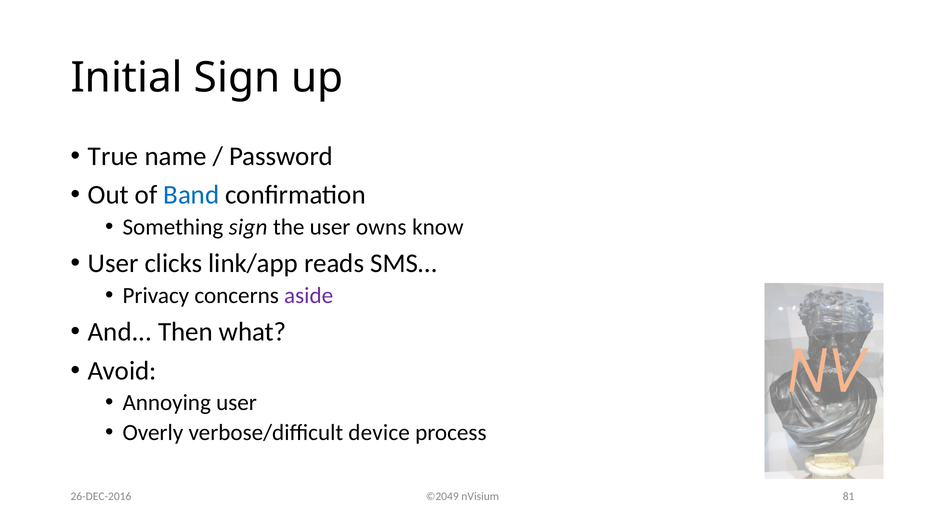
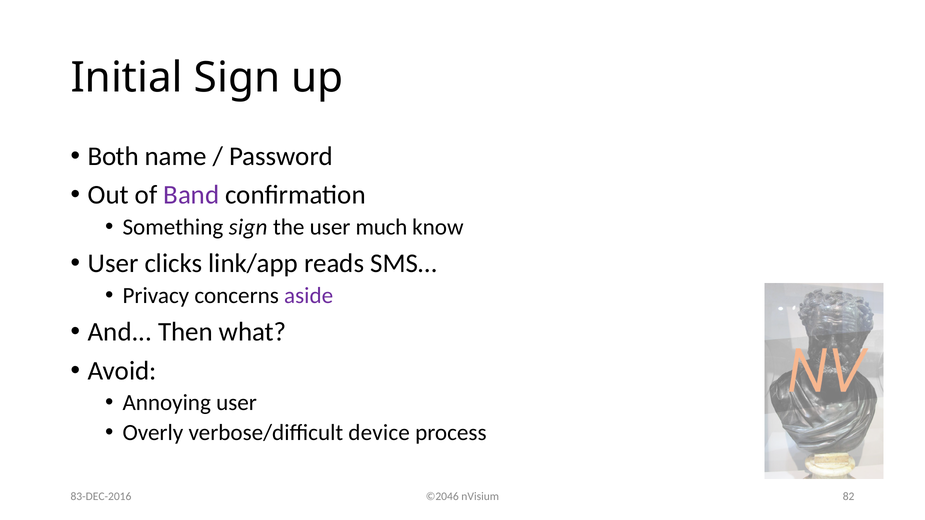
True: True -> Both (113, 156)
Band colour: blue -> purple (191, 195)
owns: owns -> much (381, 227)
©2049: ©2049 -> ©2046 (442, 497)
81: 81 -> 82 (849, 497)
26-DEC-2016: 26-DEC-2016 -> 83-DEC-2016 (101, 497)
